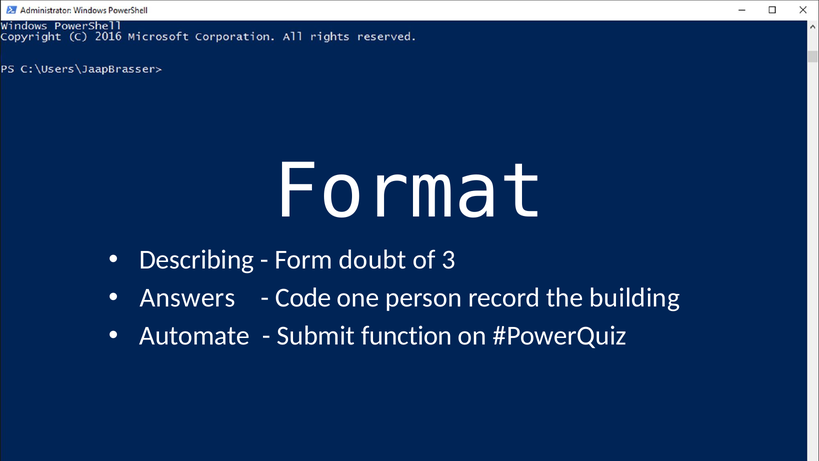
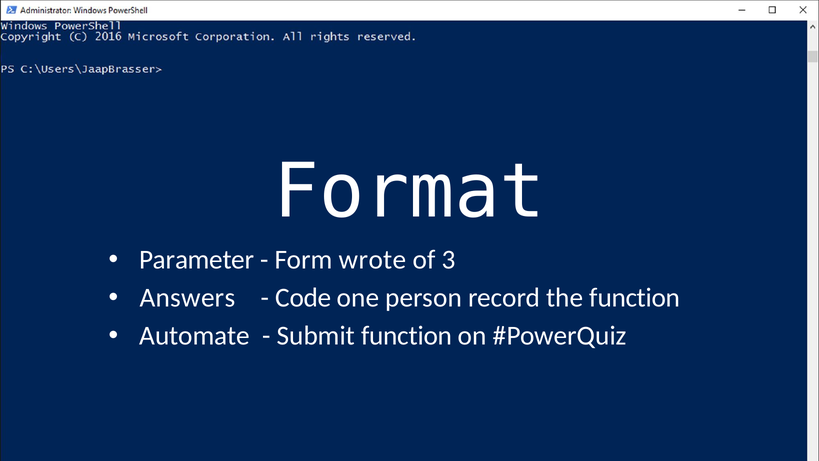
Describing: Describing -> Parameter (197, 260)
doubt: doubt -> wrote (373, 260)
the building: building -> function (635, 298)
